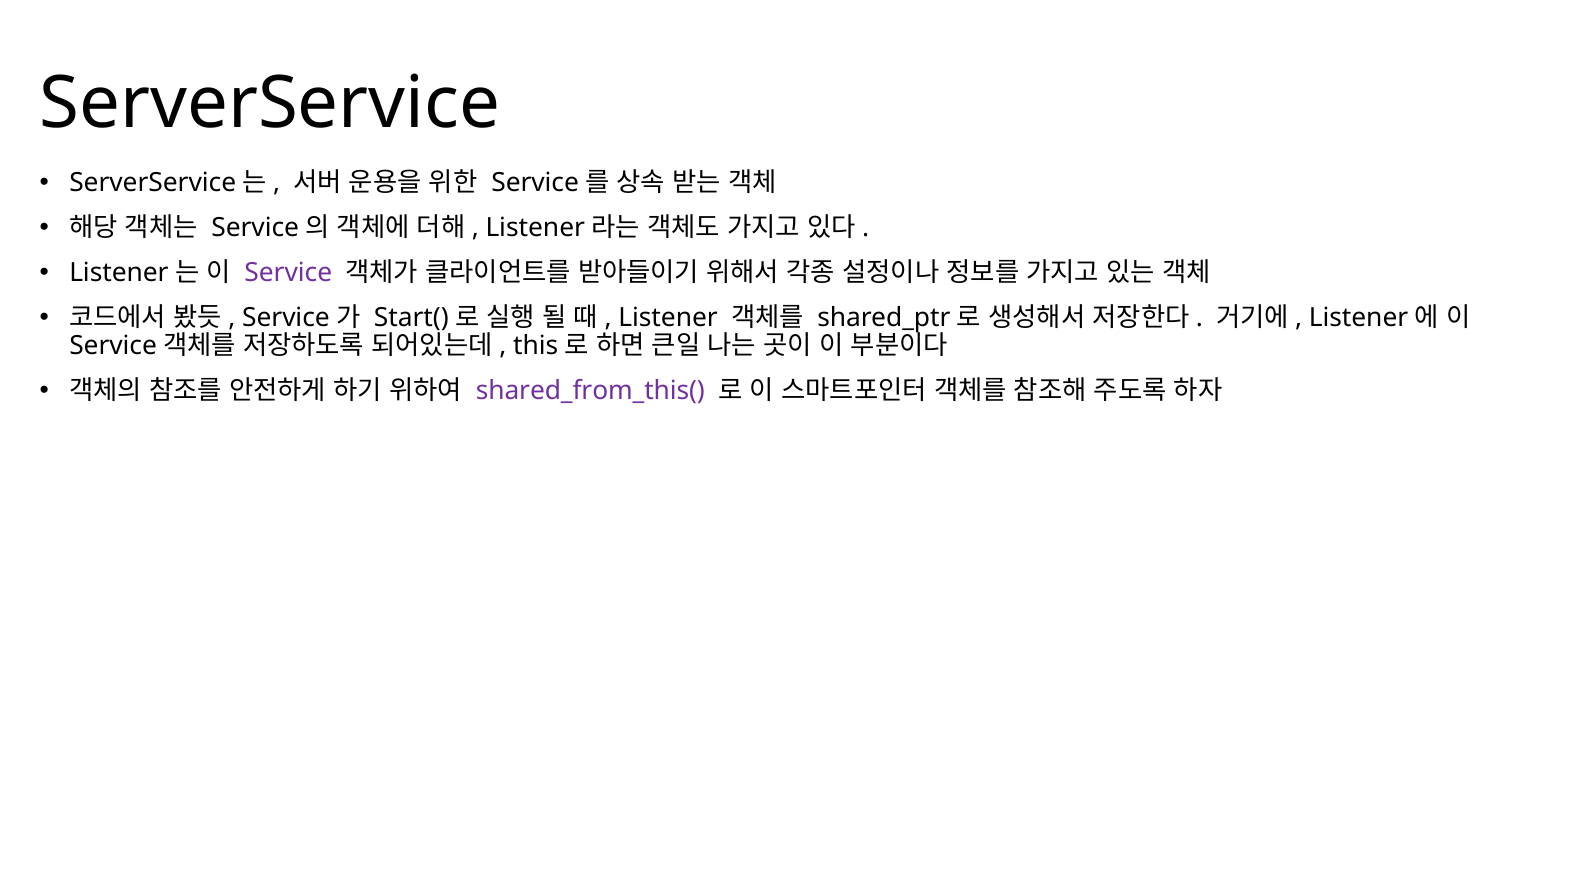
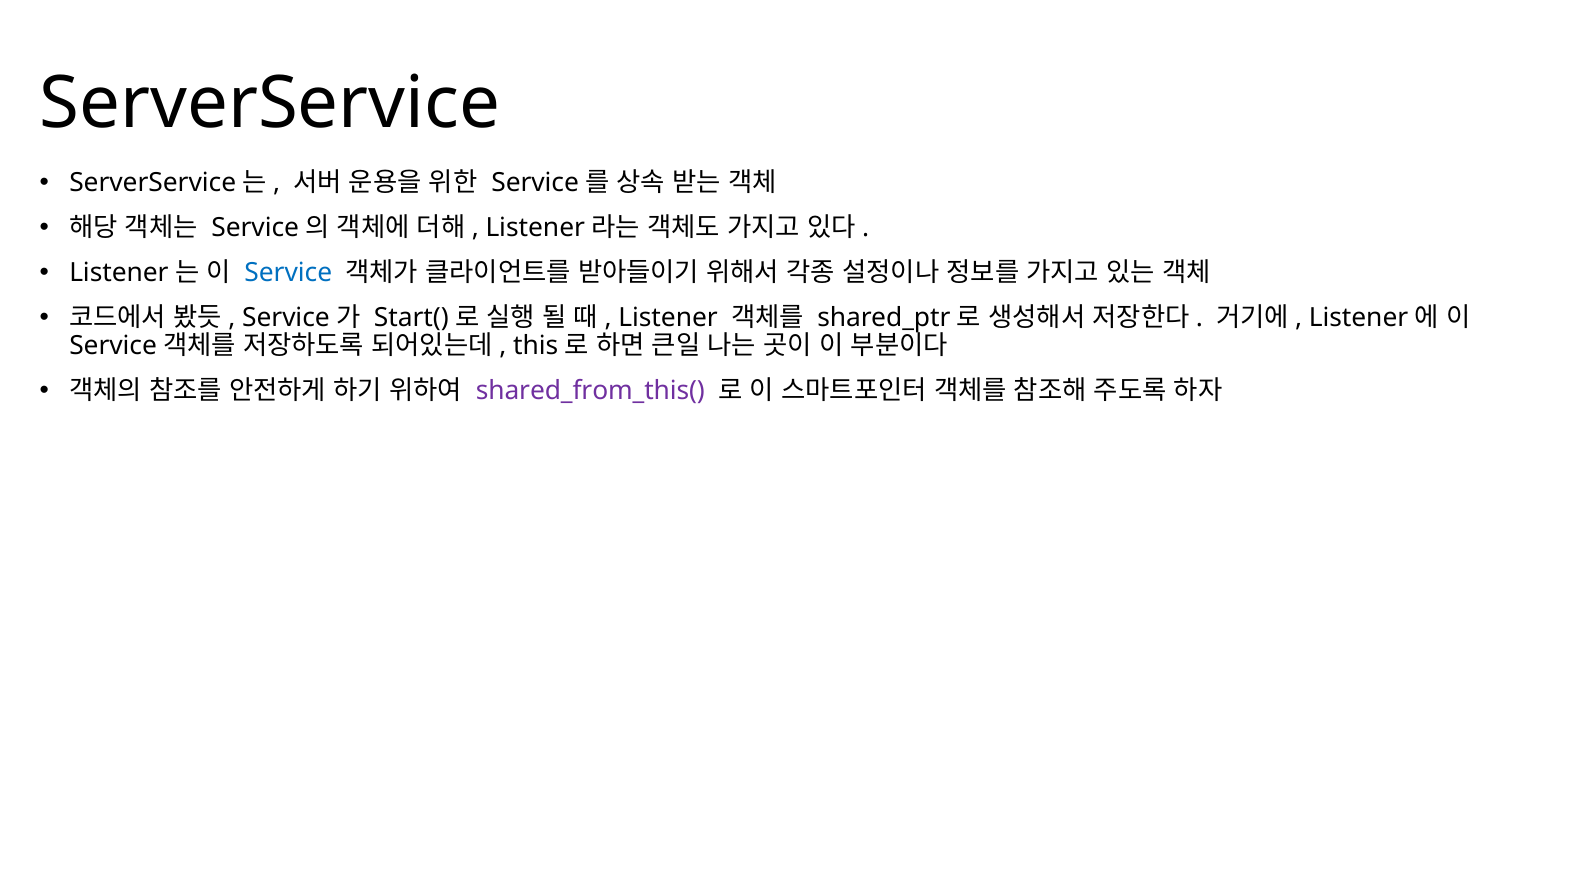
Service colour: purple -> blue (288, 273)
